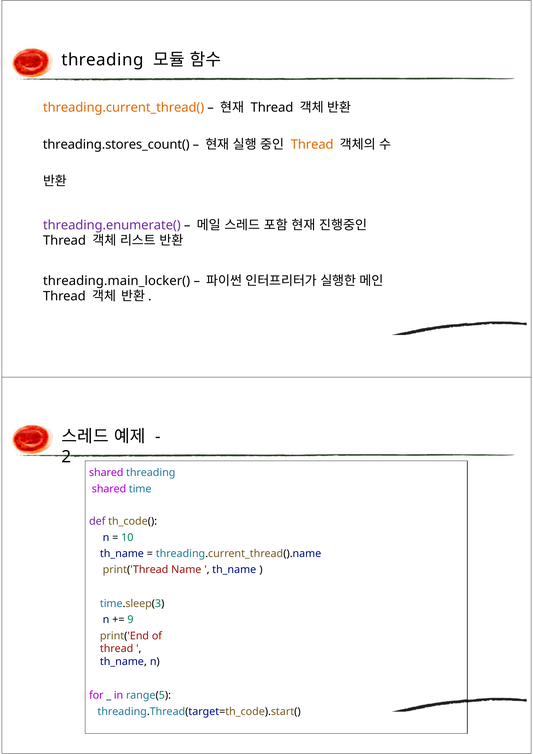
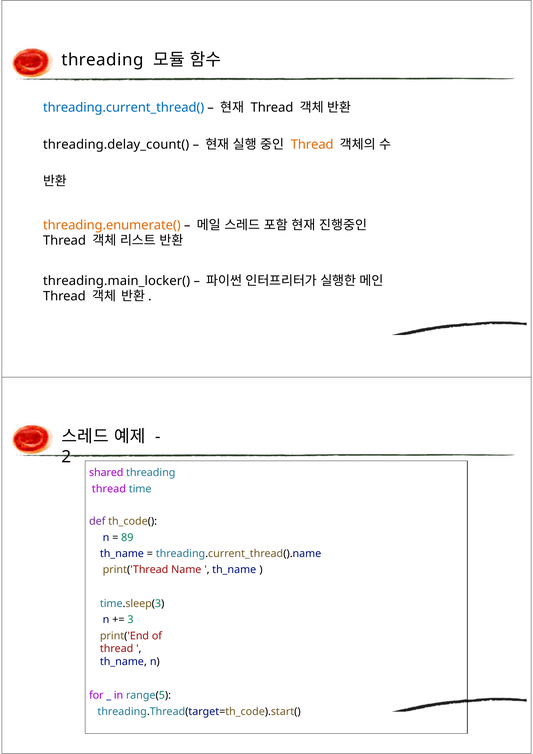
threading.current_thread( colour: orange -> blue (124, 108)
threading.stores_count(: threading.stores_count( -> threading.delay_count( (116, 144)
threading.enumerate( colour: purple -> orange (112, 225)
shared: shared -> thread (109, 489)
10: 10 -> 89 (127, 538)
9: 9 -> 3 (130, 620)
